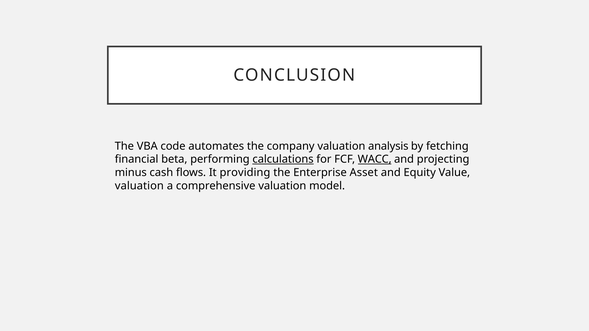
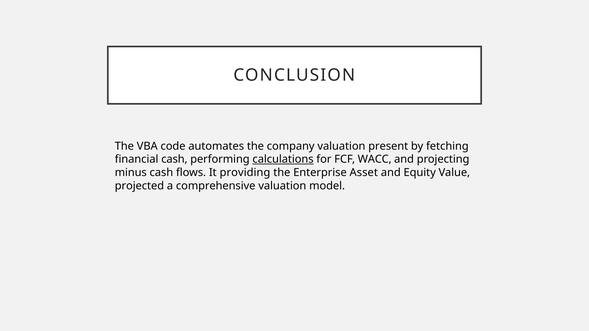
analysis: analysis -> present (388, 146)
financial beta: beta -> cash (174, 159)
WACC underline: present -> none (375, 159)
valuation: valuation -> projected (139, 186)
